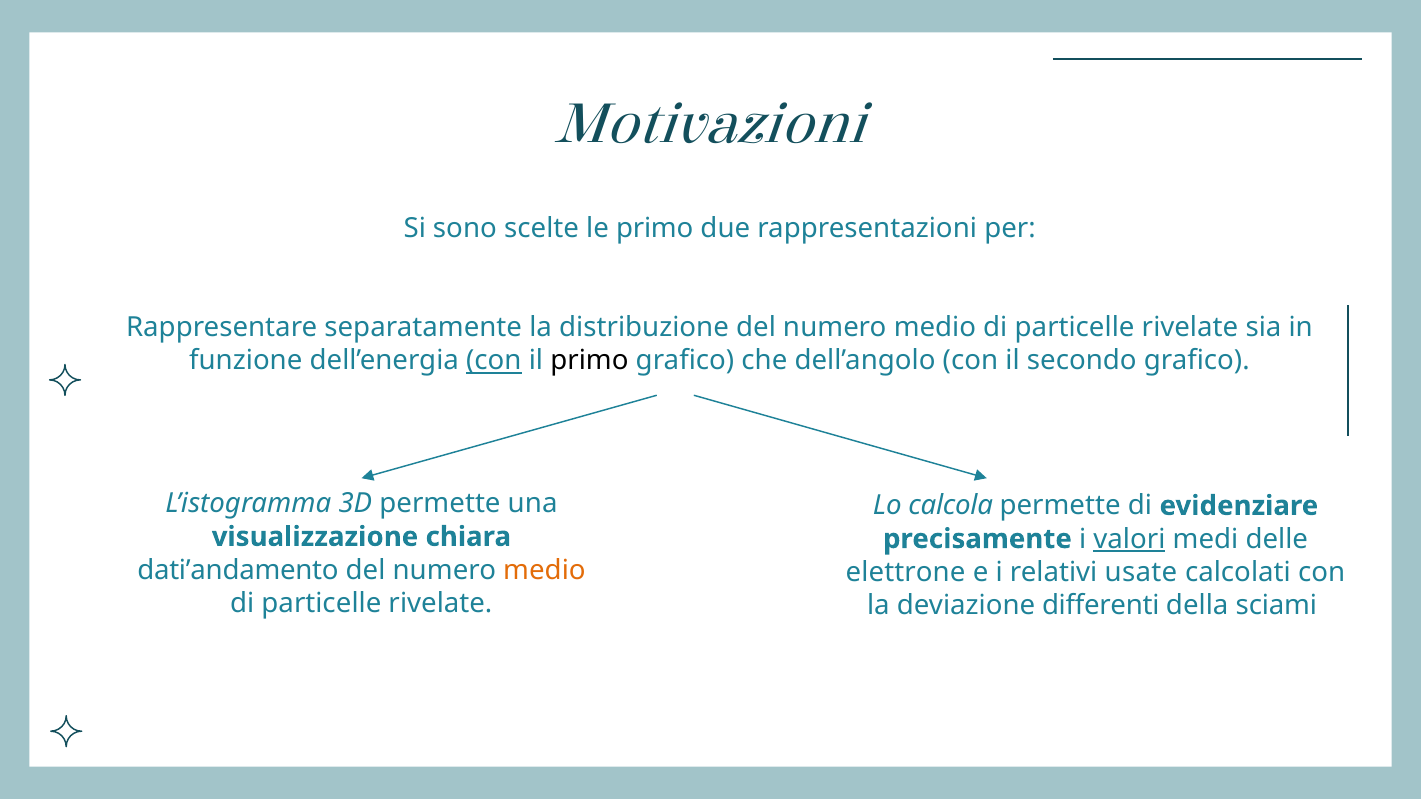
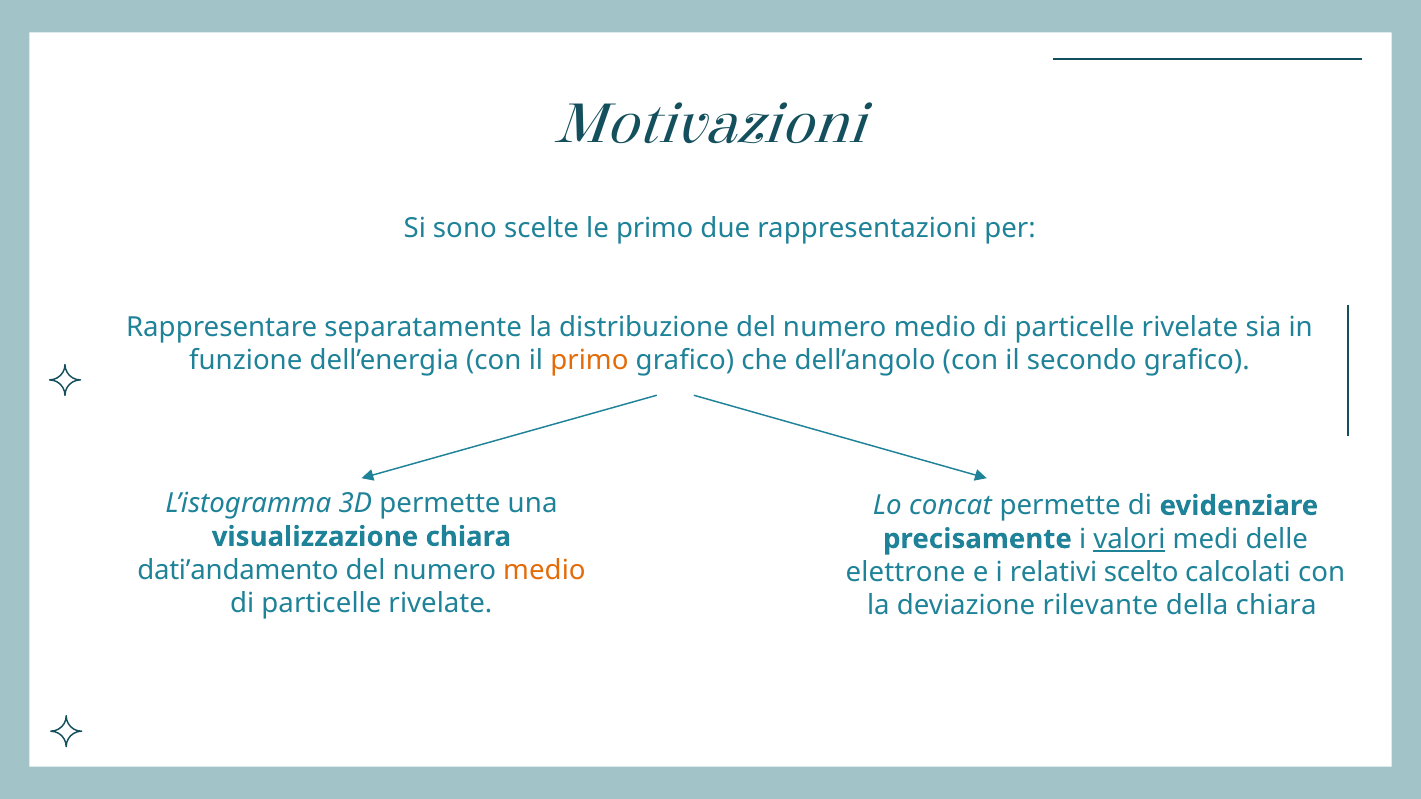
con underline: present -> none (494, 361)
primo colour: black -> orange (589, 361)
calcola: calcola -> concat (950, 506)
usate: usate -> scelto (1141, 572)
differenti: differenti -> rilevante (1100, 606)
della sciami: sciami -> chiara (1276, 606)
